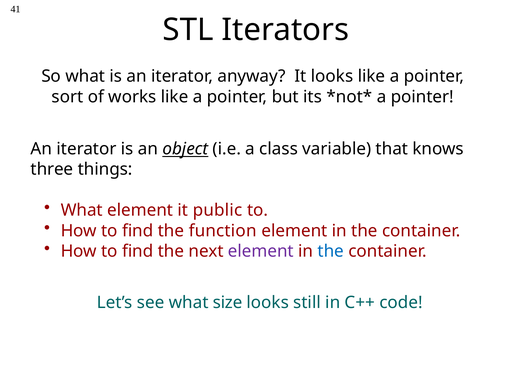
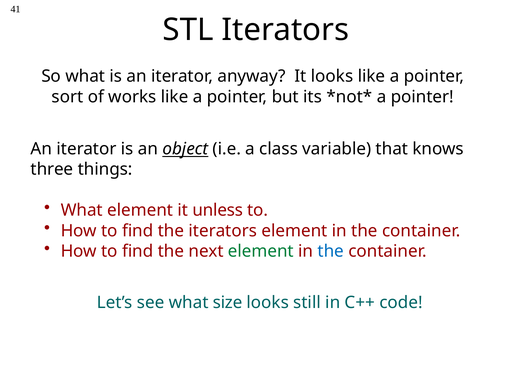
public: public -> unless (218, 210)
the function: function -> iterators (223, 231)
element colour: purple -> green (261, 251)
